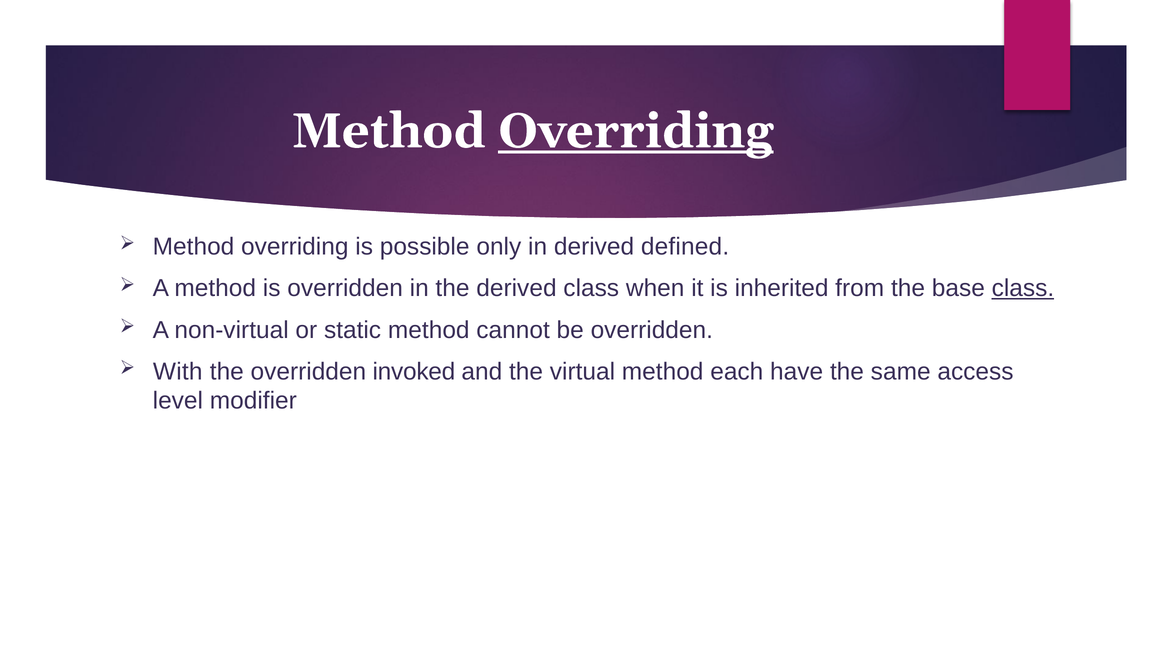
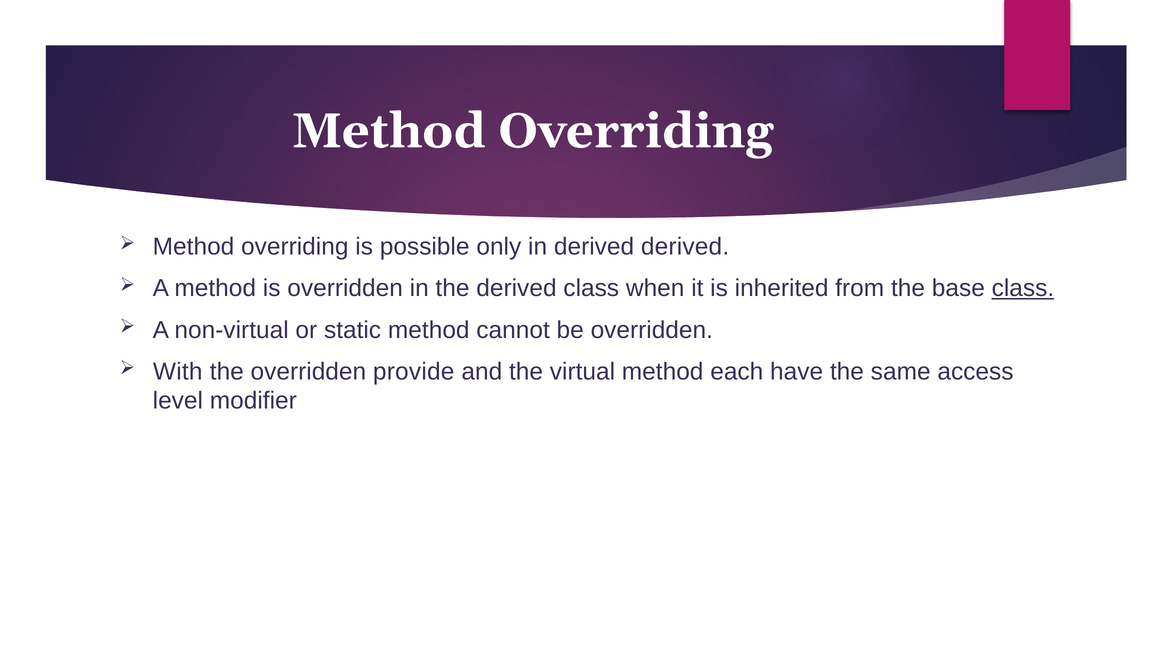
Overriding underline: present -> none (636, 131)
derived defined: defined -> derived (685, 247)
invoked: invoked -> provide (414, 371)
